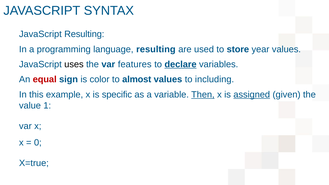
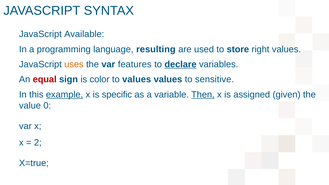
JavaScript Resulting: Resulting -> Available (84, 34)
year: year -> right (260, 49)
uses colour: black -> orange (74, 64)
to almost: almost -> values (137, 79)
including: including -> sensitive (215, 79)
example underline: none -> present (65, 95)
assigned underline: present -> none (252, 95)
1: 1 -> 0 (47, 106)
0: 0 -> 2 (38, 143)
